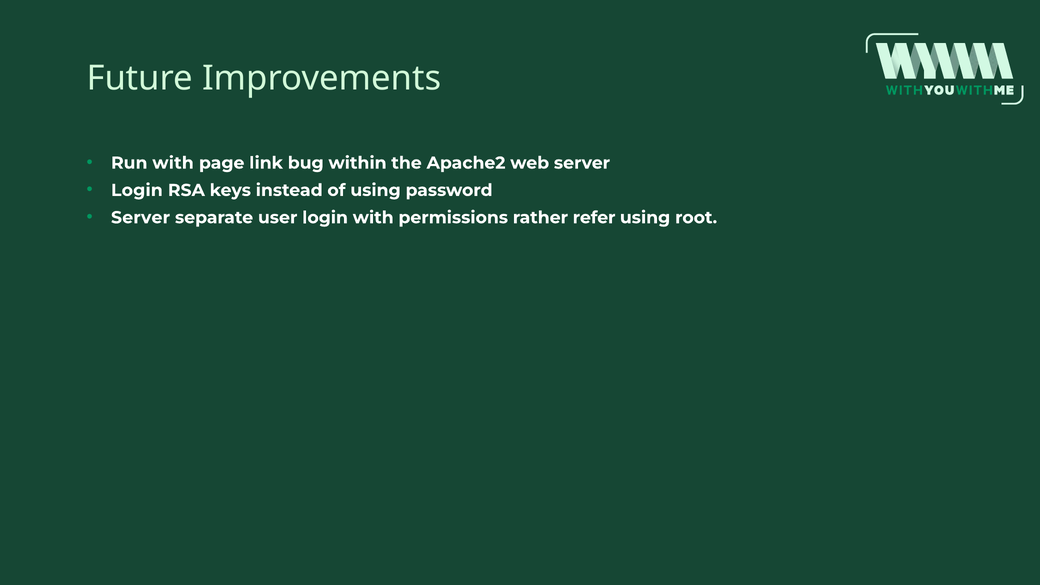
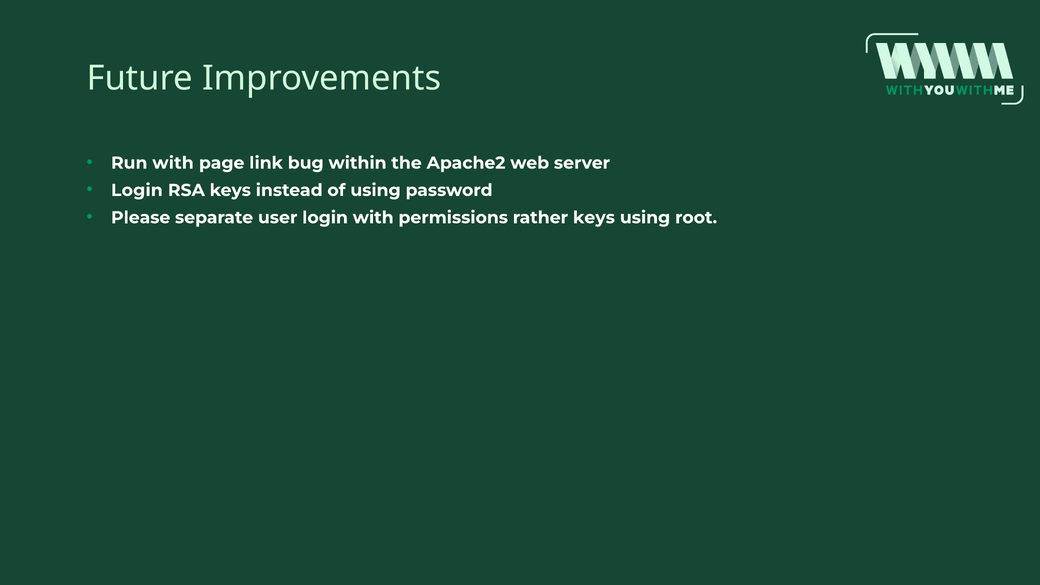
Server: Server -> Please (141, 218)
rather refer: refer -> keys (594, 218)
